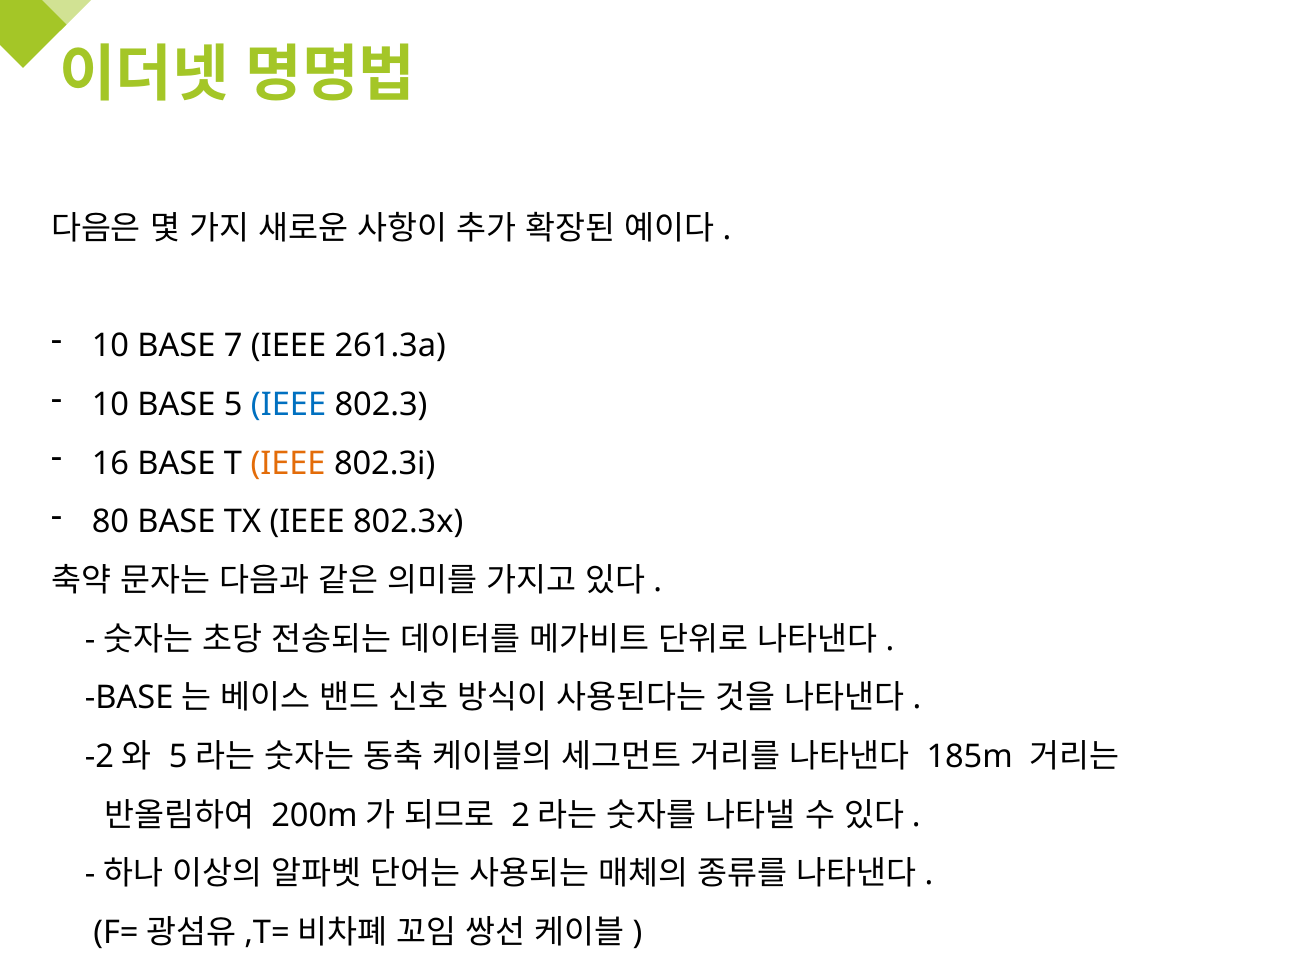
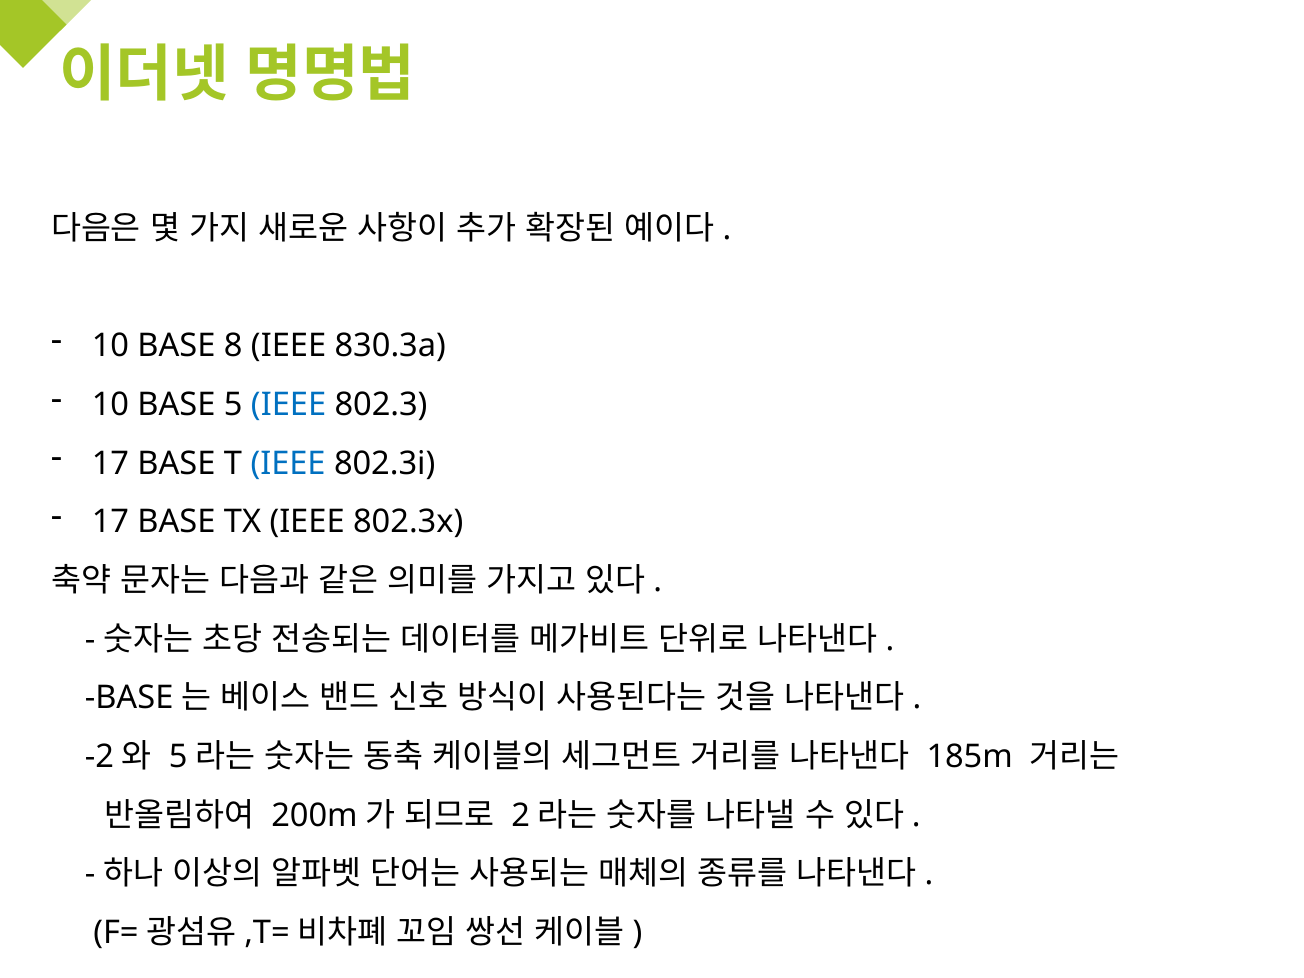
7: 7 -> 8 (233, 346)
261.3a: 261.3a -> 830.3a (390, 346)
16: 16 -> 17 (110, 463)
IEEE colour: orange -> blue (288, 463)
80: 80 -> 17 (110, 522)
